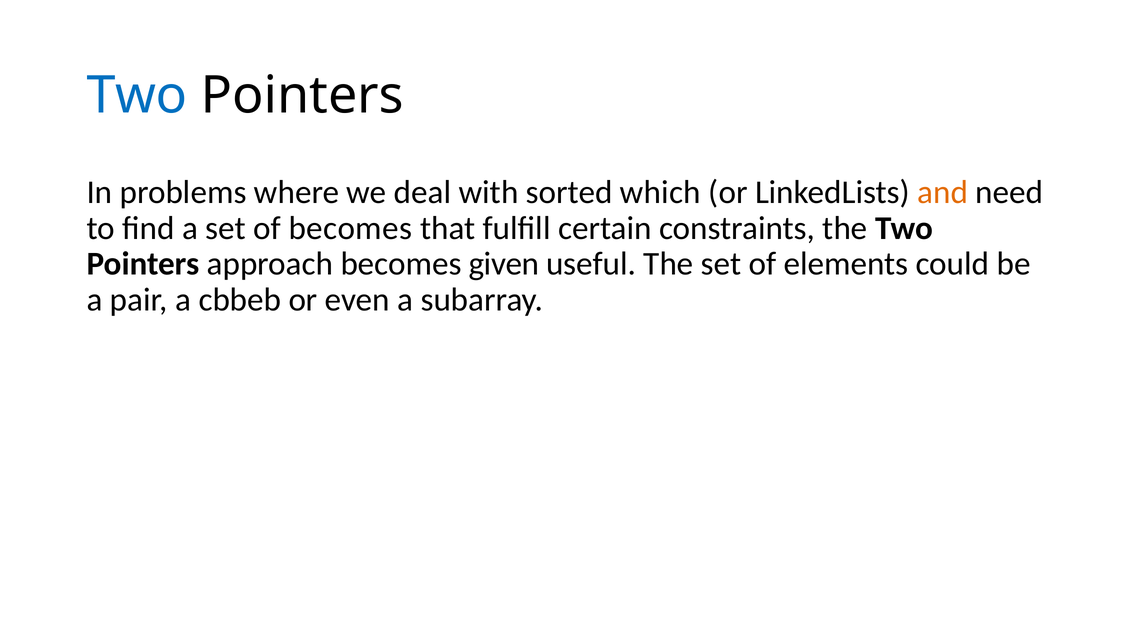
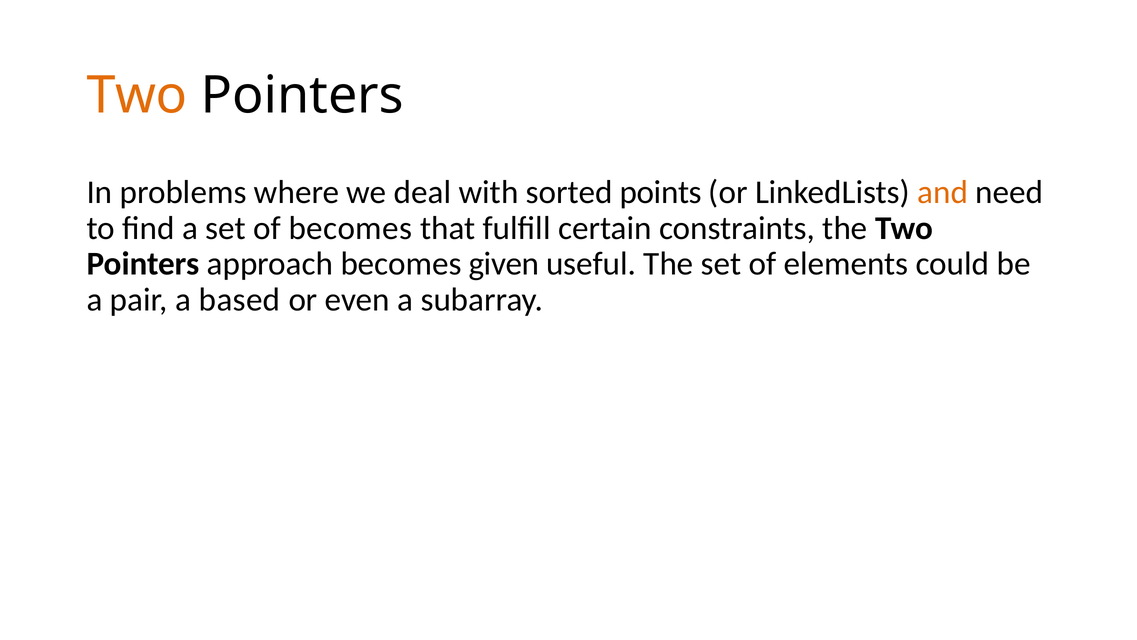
Two colour: blue -> orange (137, 96)
which: which -> points (661, 192)
cbbeb: cbbeb -> based (240, 299)
